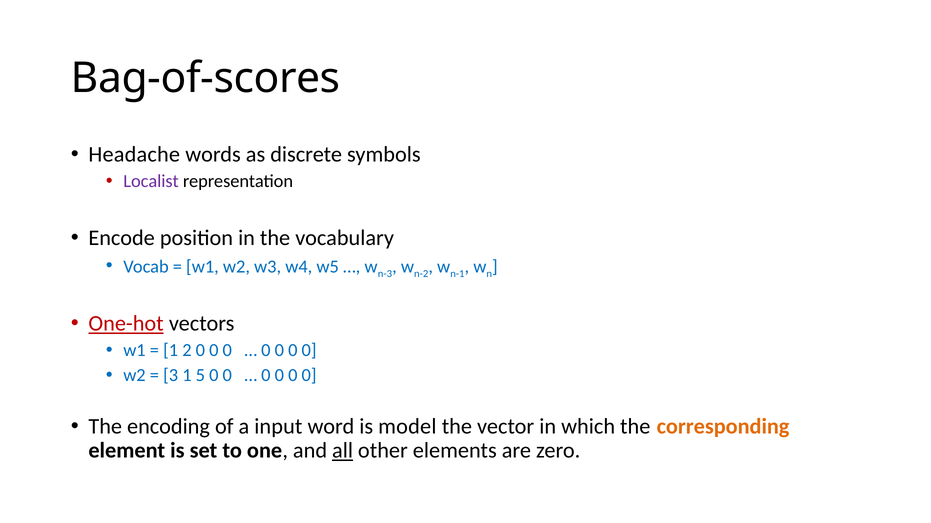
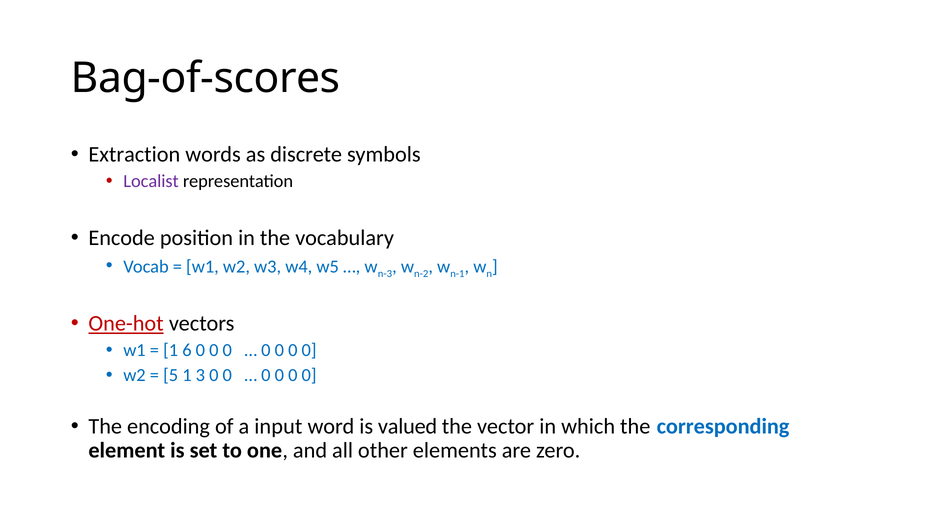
Headache: Headache -> Extraction (134, 155)
2: 2 -> 6 (187, 351)
3: 3 -> 5 (171, 376)
5: 5 -> 3 (200, 376)
model: model -> valued (408, 427)
corresponding colour: orange -> blue (723, 427)
all underline: present -> none (343, 451)
